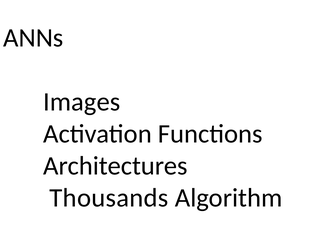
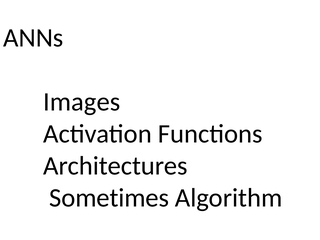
Thousands: Thousands -> Sometimes (109, 198)
